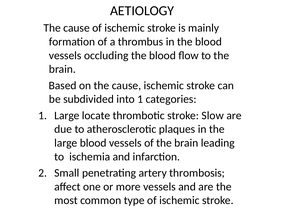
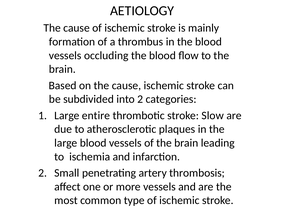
into 1: 1 -> 2 (140, 99)
locate: locate -> entire (96, 115)
